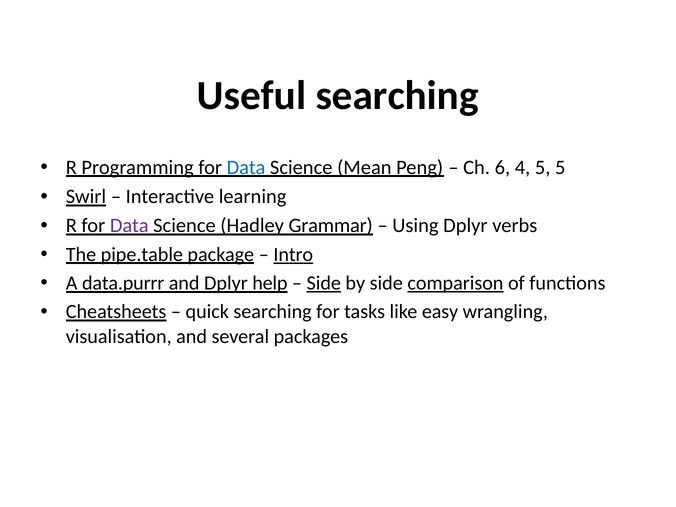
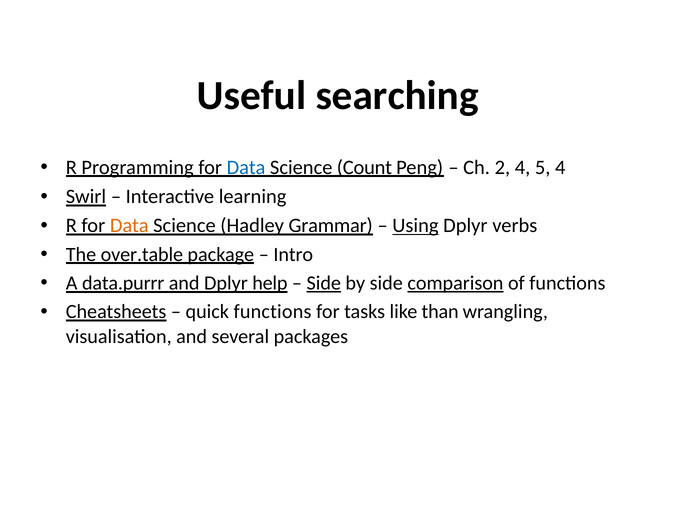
Mean: Mean -> Count (364, 167)
6: 6 -> 2 (502, 167)
5 5: 5 -> 4 (560, 167)
Data colour: purple -> orange (129, 226)
Using underline: none -> present (415, 226)
pipe.table: pipe.table -> over.table (142, 255)
Intro underline: present -> none (293, 255)
quick searching: searching -> functions (272, 312)
easy: easy -> than (440, 312)
